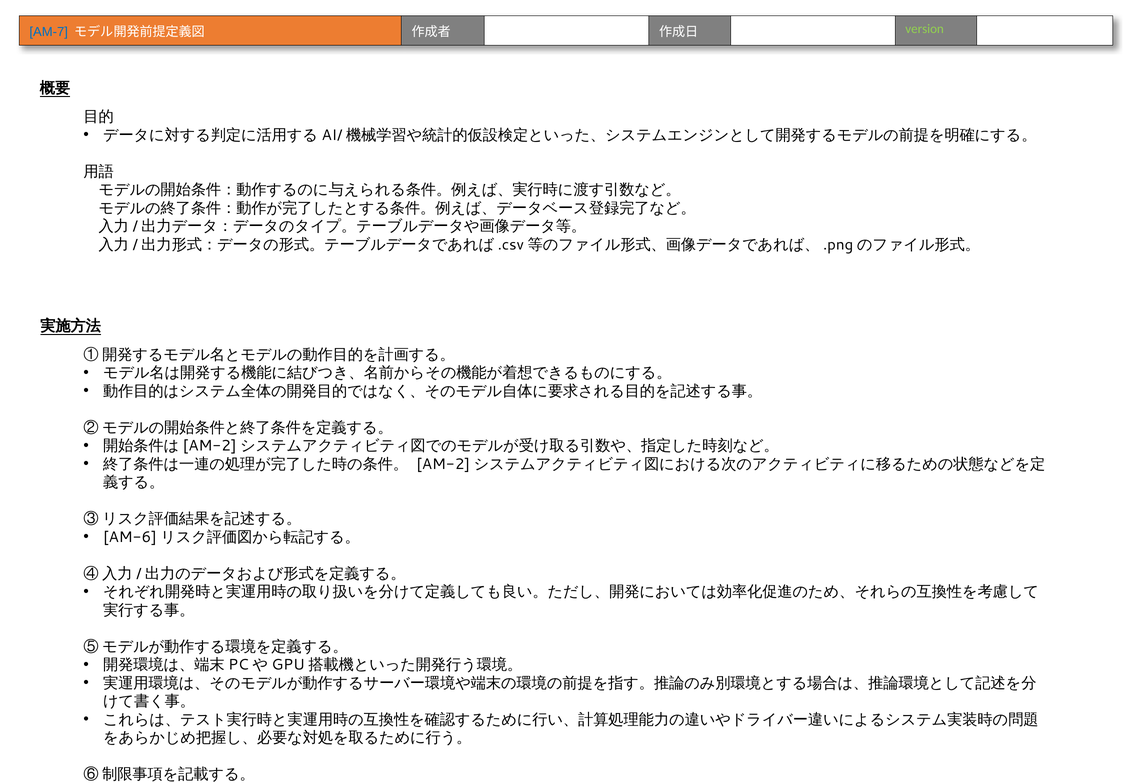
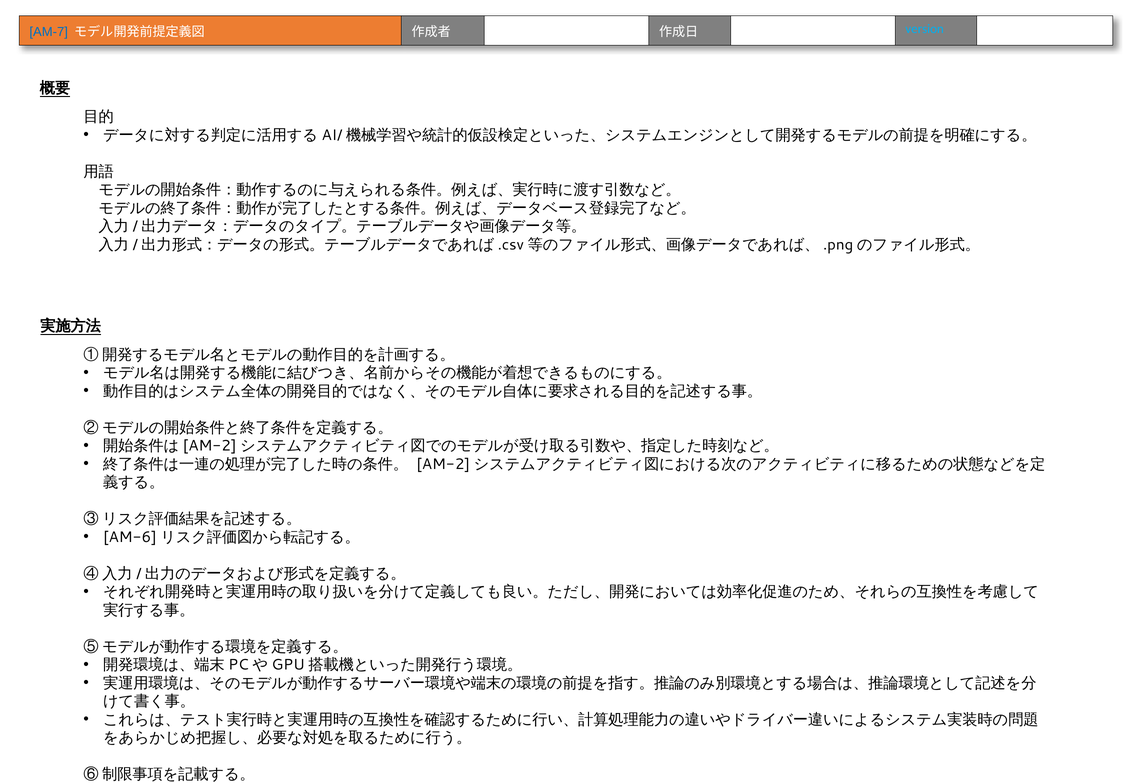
version colour: light green -> light blue (925, 29)
